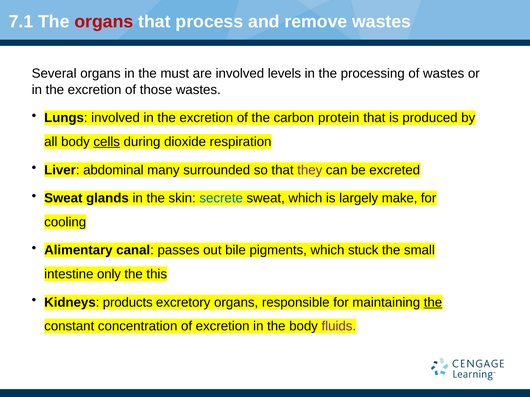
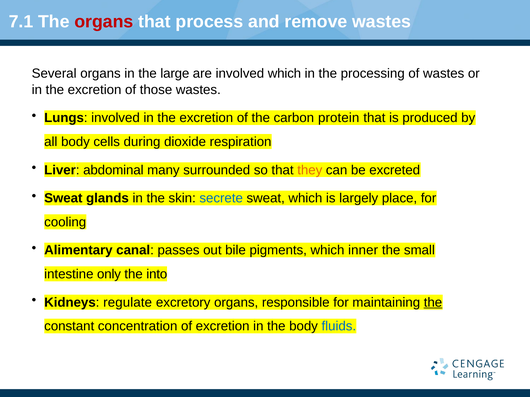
must: must -> large (175, 74)
involved levels: levels -> which (284, 74)
cells underline: present -> none (107, 142)
they colour: purple -> orange (310, 170)
make: make -> place (400, 198)
stuck: stuck -> inner (363, 251)
this: this -> into (157, 274)
products: products -> regulate (128, 303)
fluids colour: purple -> blue (339, 327)
